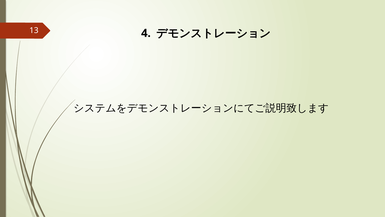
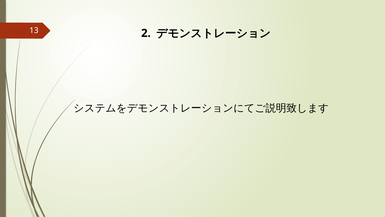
4: 4 -> 2 (146, 33)
